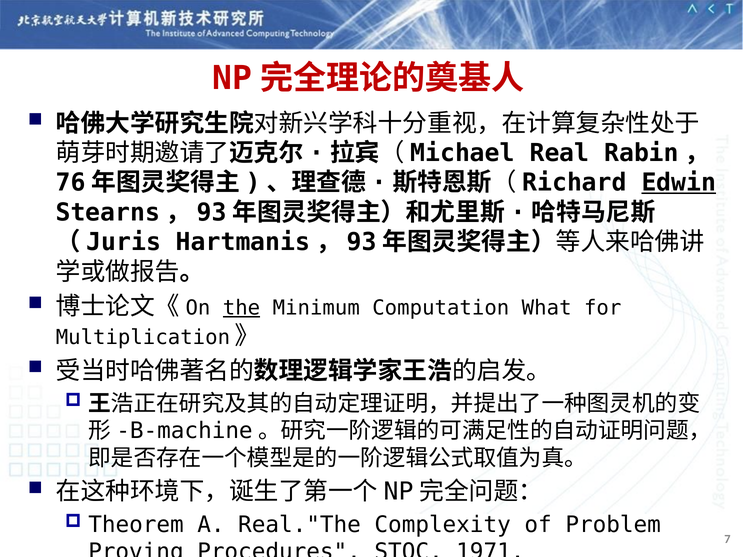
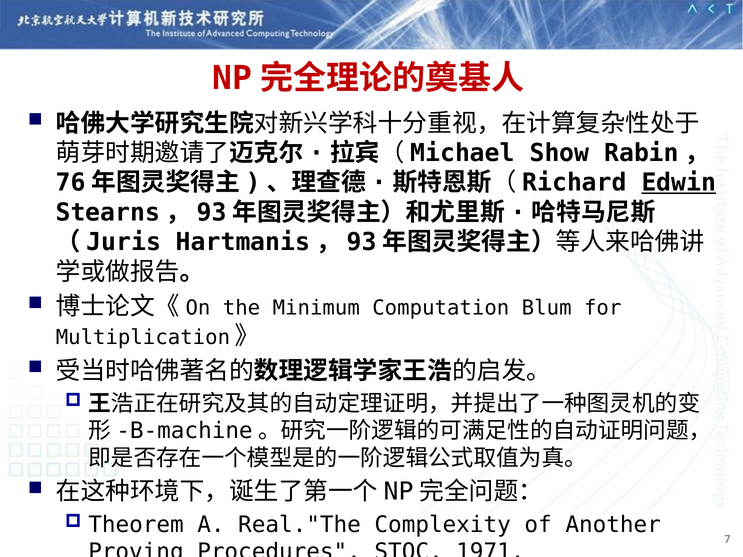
Real: Real -> Show (559, 153)
the underline: present -> none (241, 308)
What: What -> Blum (547, 308)
Problem: Problem -> Another (613, 525)
